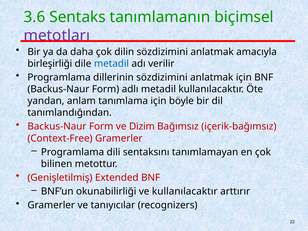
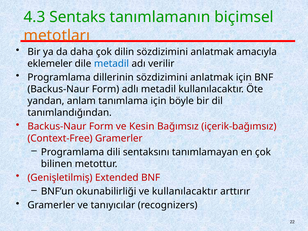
3.6: 3.6 -> 4.3 (34, 17)
metotları colour: purple -> orange (57, 35)
birleşirliği: birleşirliği -> eklemeler (50, 64)
Dizim: Dizim -> Kesin (142, 126)
